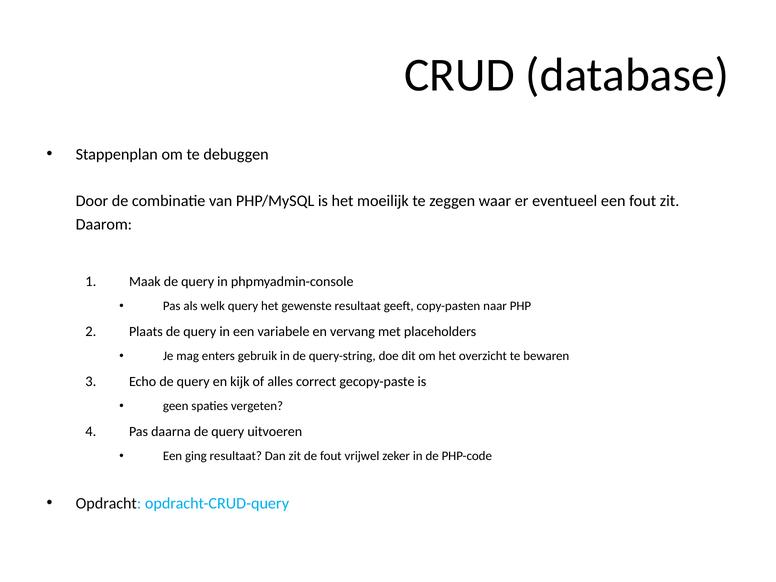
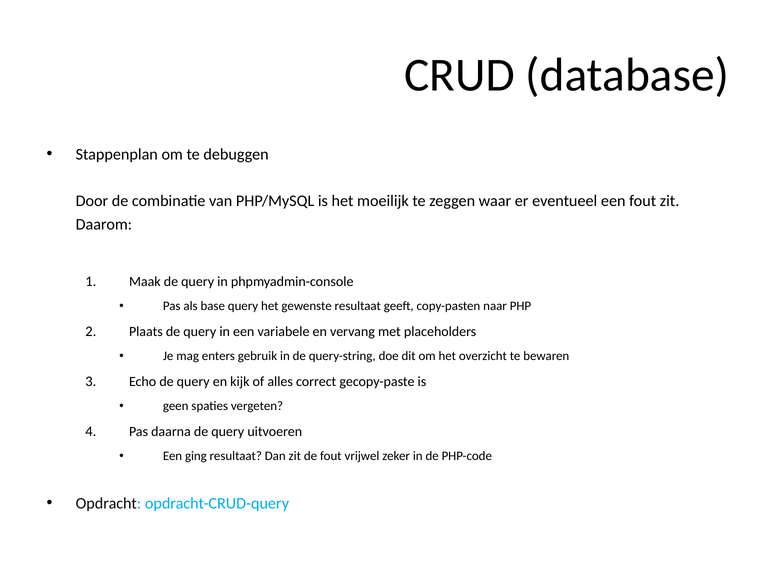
welk: welk -> base (213, 306)
